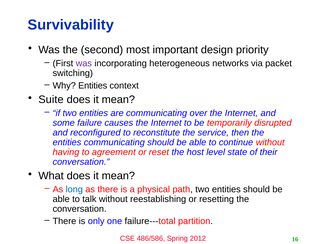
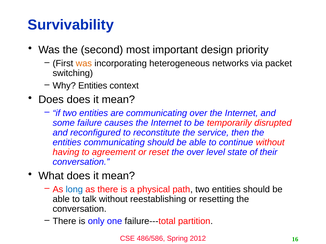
was colour: purple -> orange (84, 63)
Suite: Suite -> Does (51, 100)
the host: host -> over (195, 152)
